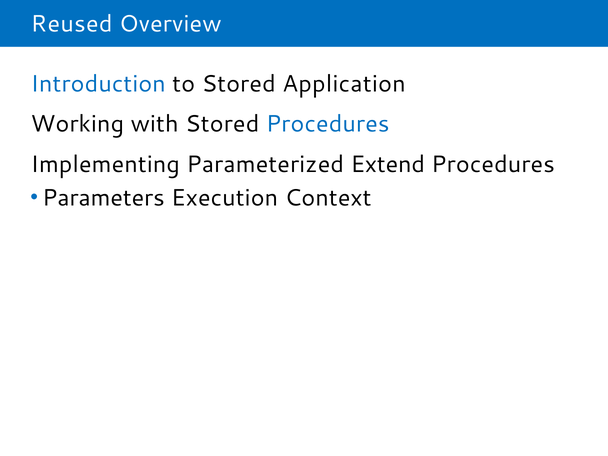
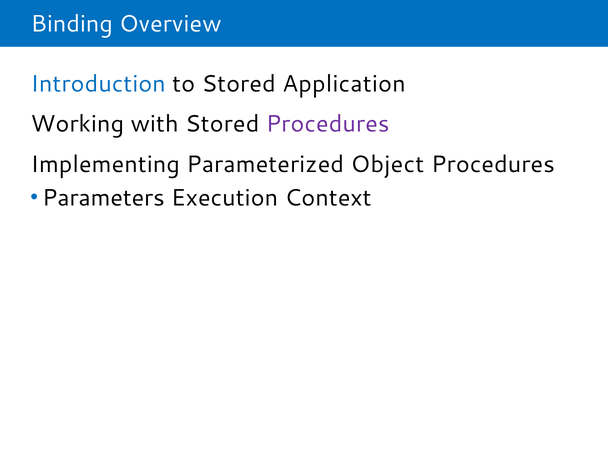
Reused: Reused -> Binding (72, 24)
Procedures colour: blue -> purple (328, 124)
Extend: Extend -> Object (387, 164)
